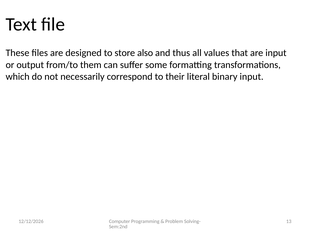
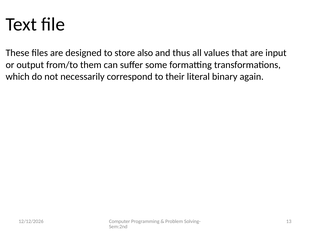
binary input: input -> again (252, 77)
